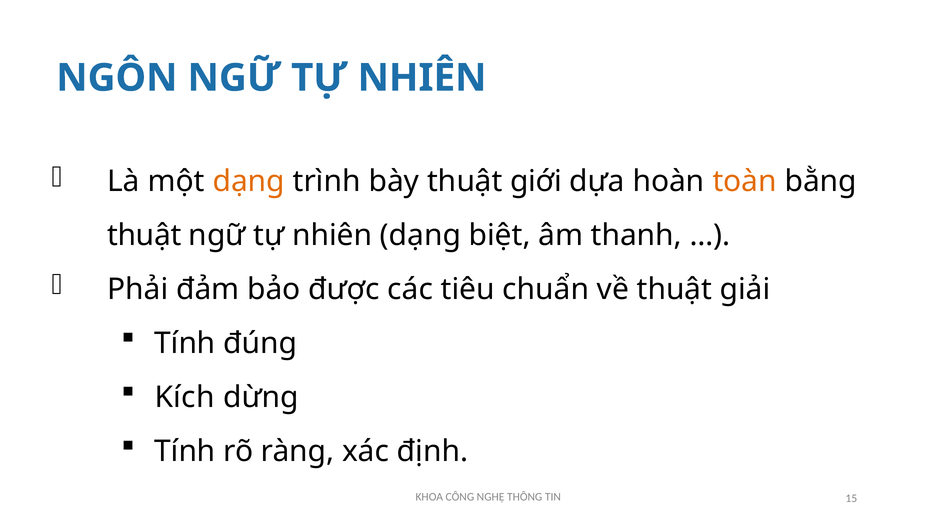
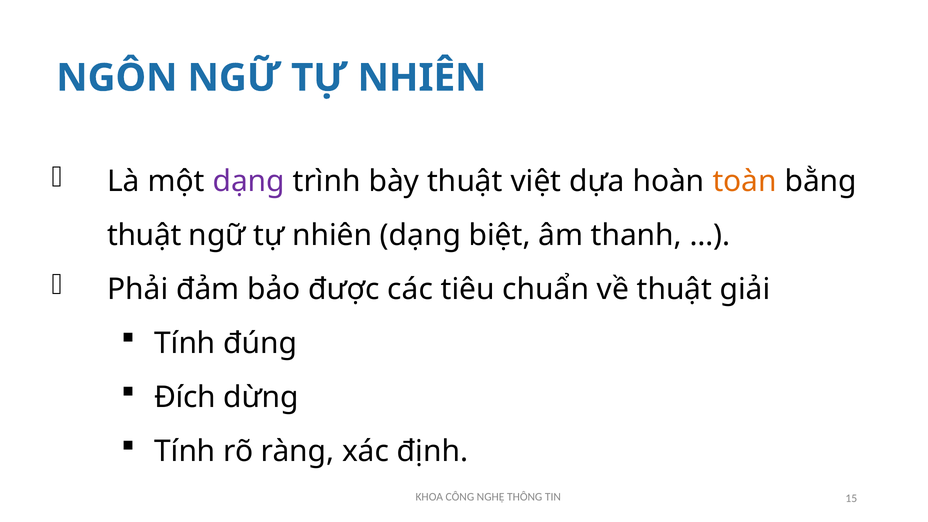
dạng colour: orange -> purple (249, 182)
giới: giới -> việt (536, 182)
Kích: Kích -> Đích (185, 397)
